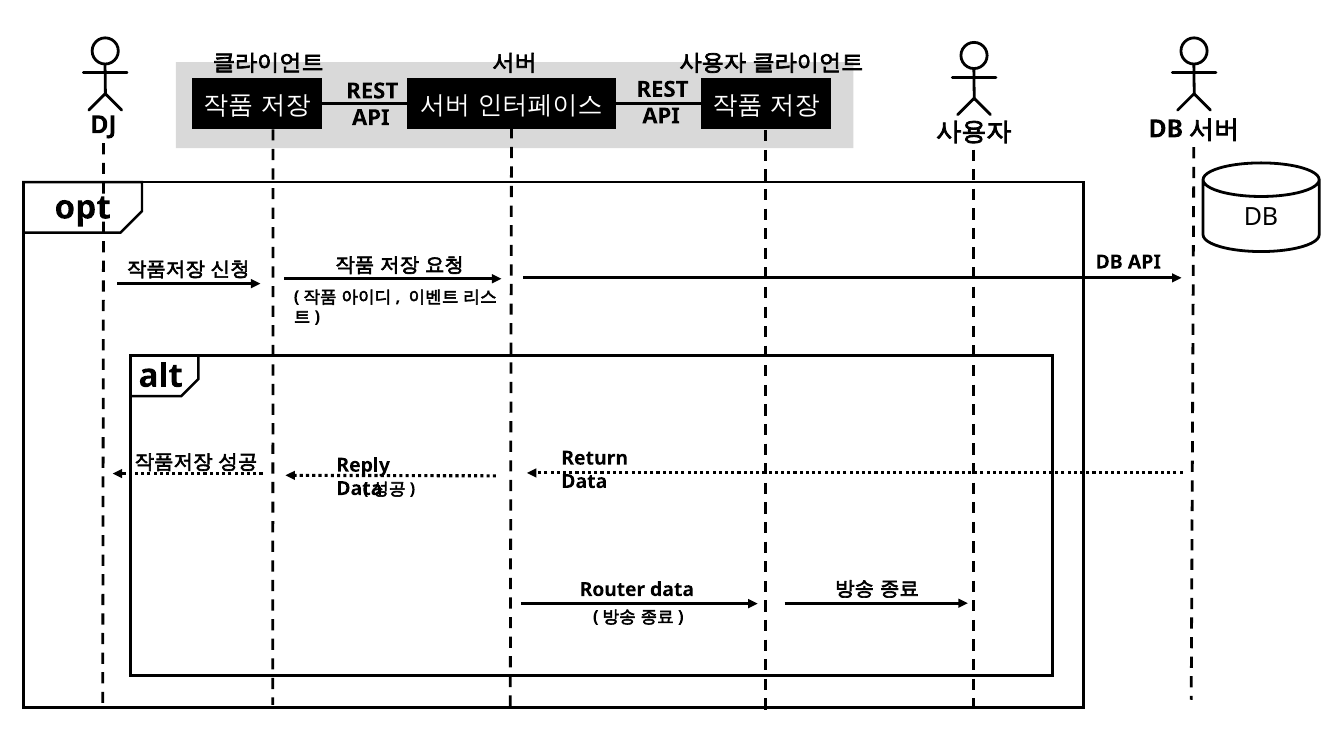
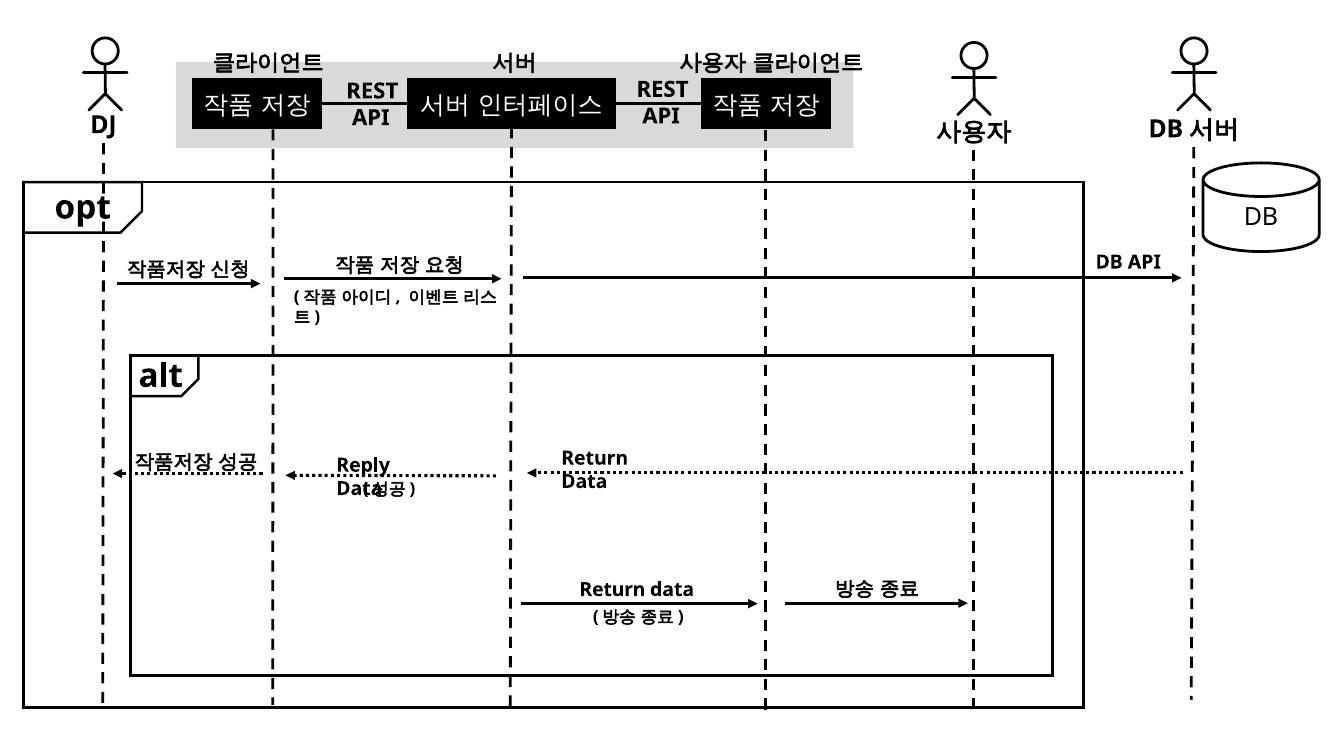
Router: Router -> Return (612, 590)
